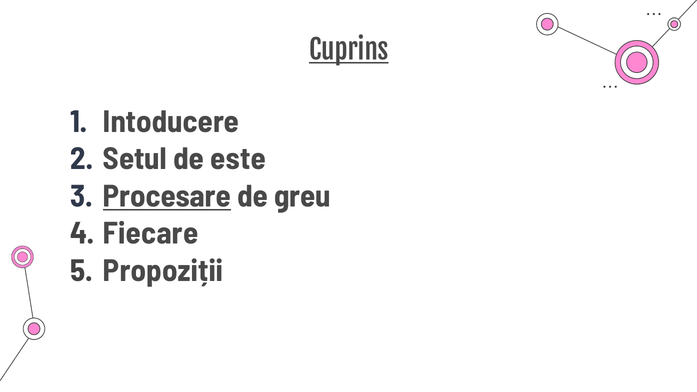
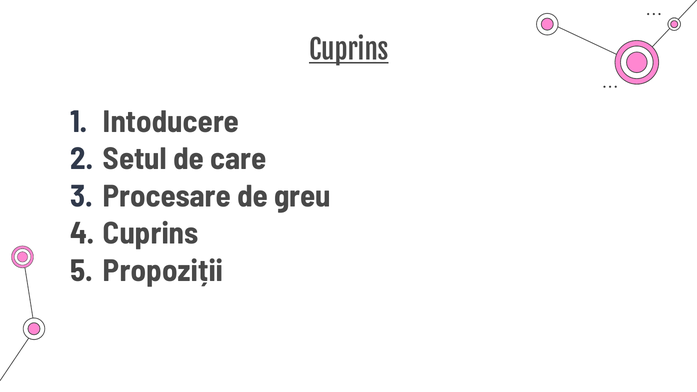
este: este -> care (238, 159)
Procesare underline: present -> none (167, 196)
Fiecare: Fiecare -> Cuprins (151, 234)
